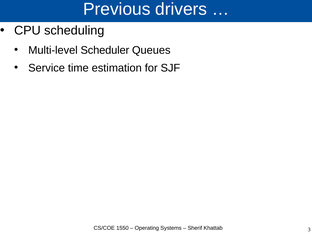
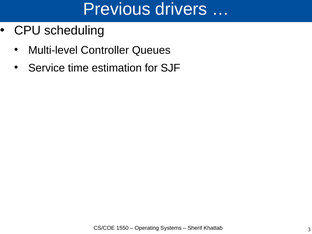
Scheduler: Scheduler -> Controller (105, 50)
